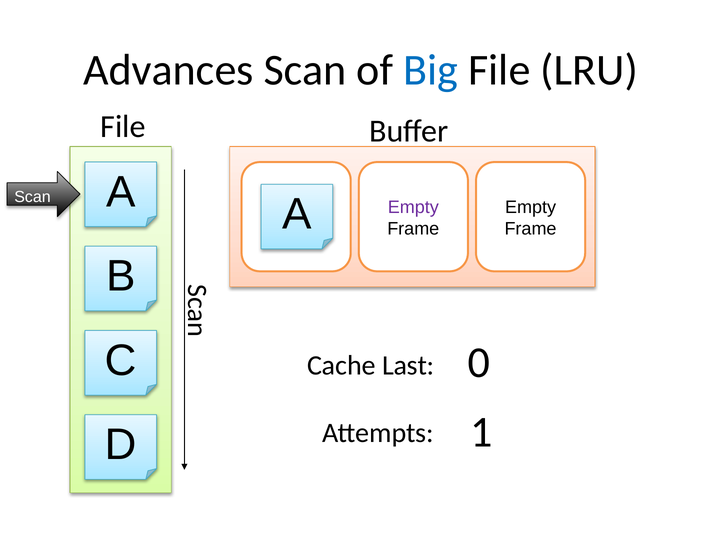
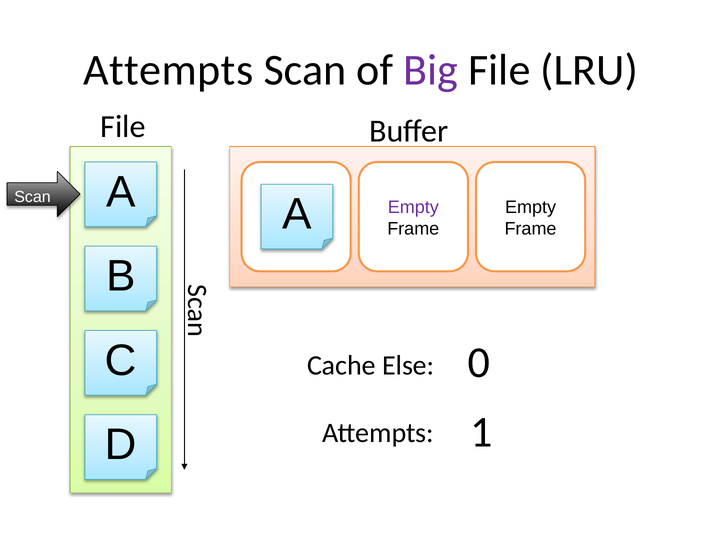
Advances: Advances -> Attempts (168, 70)
Big colour: blue -> purple (431, 70)
Last: Last -> Else (408, 365)
